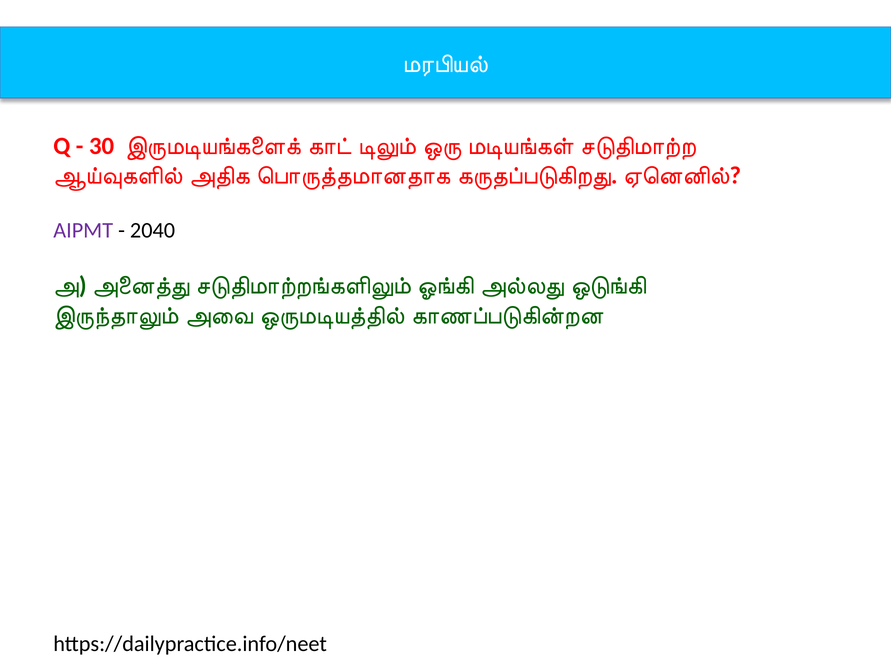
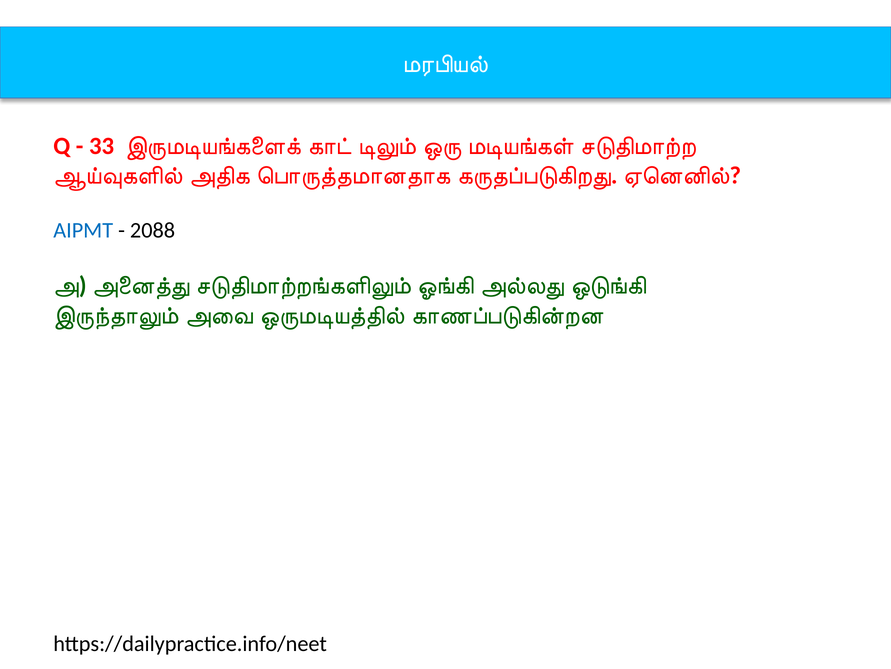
30: 30 -> 33 (102, 146)
AIPMT colour: purple -> blue (83, 230)
2040: 2040 -> 2088 (153, 230)
